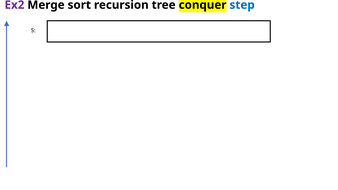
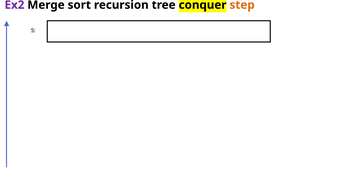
step colour: blue -> orange (242, 5)
